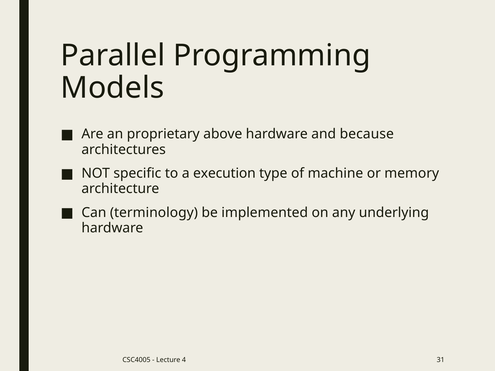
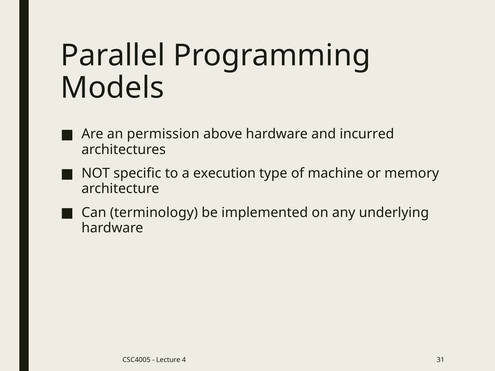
proprietary: proprietary -> permission (163, 134)
because: because -> incurred (367, 134)
